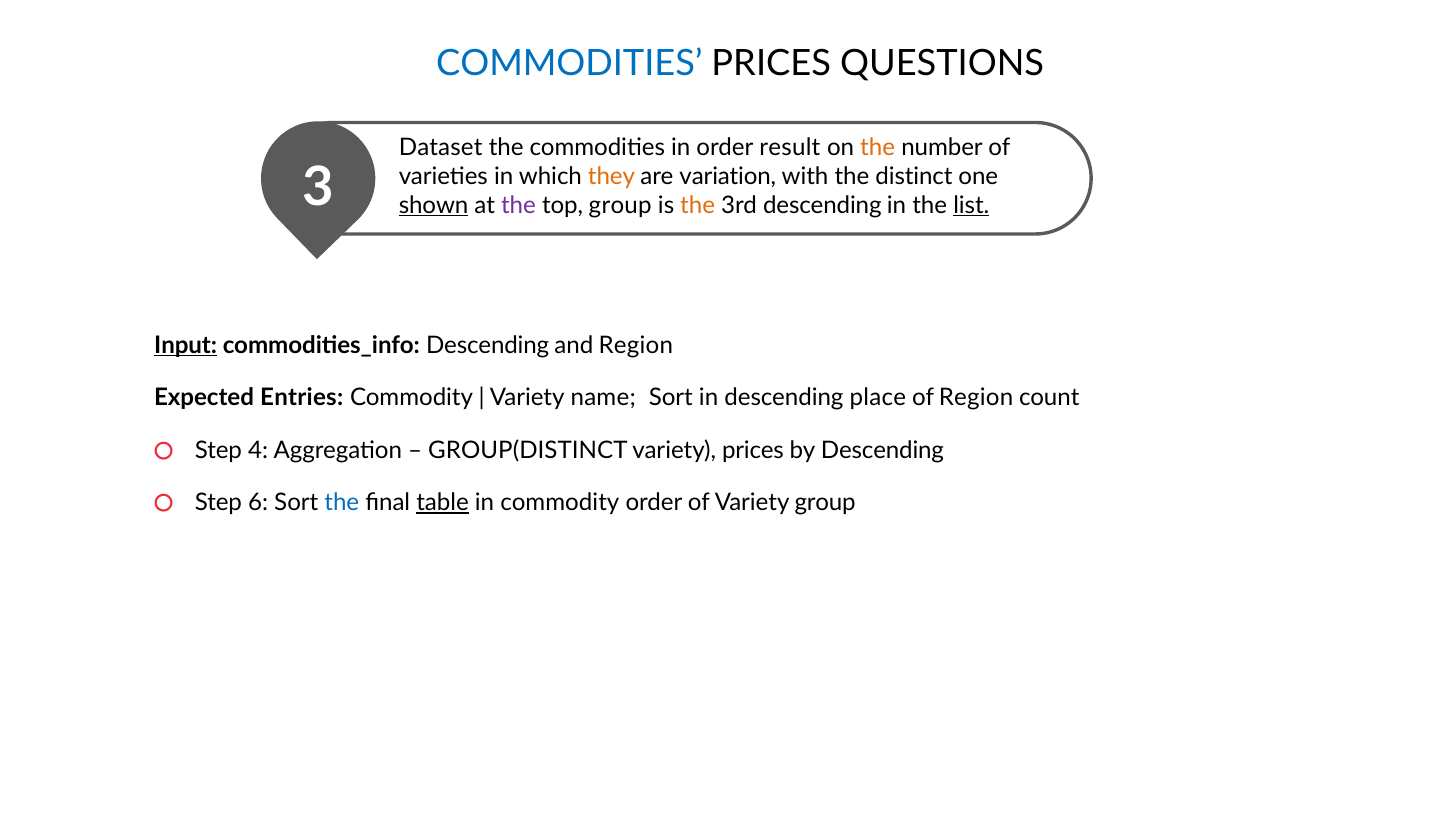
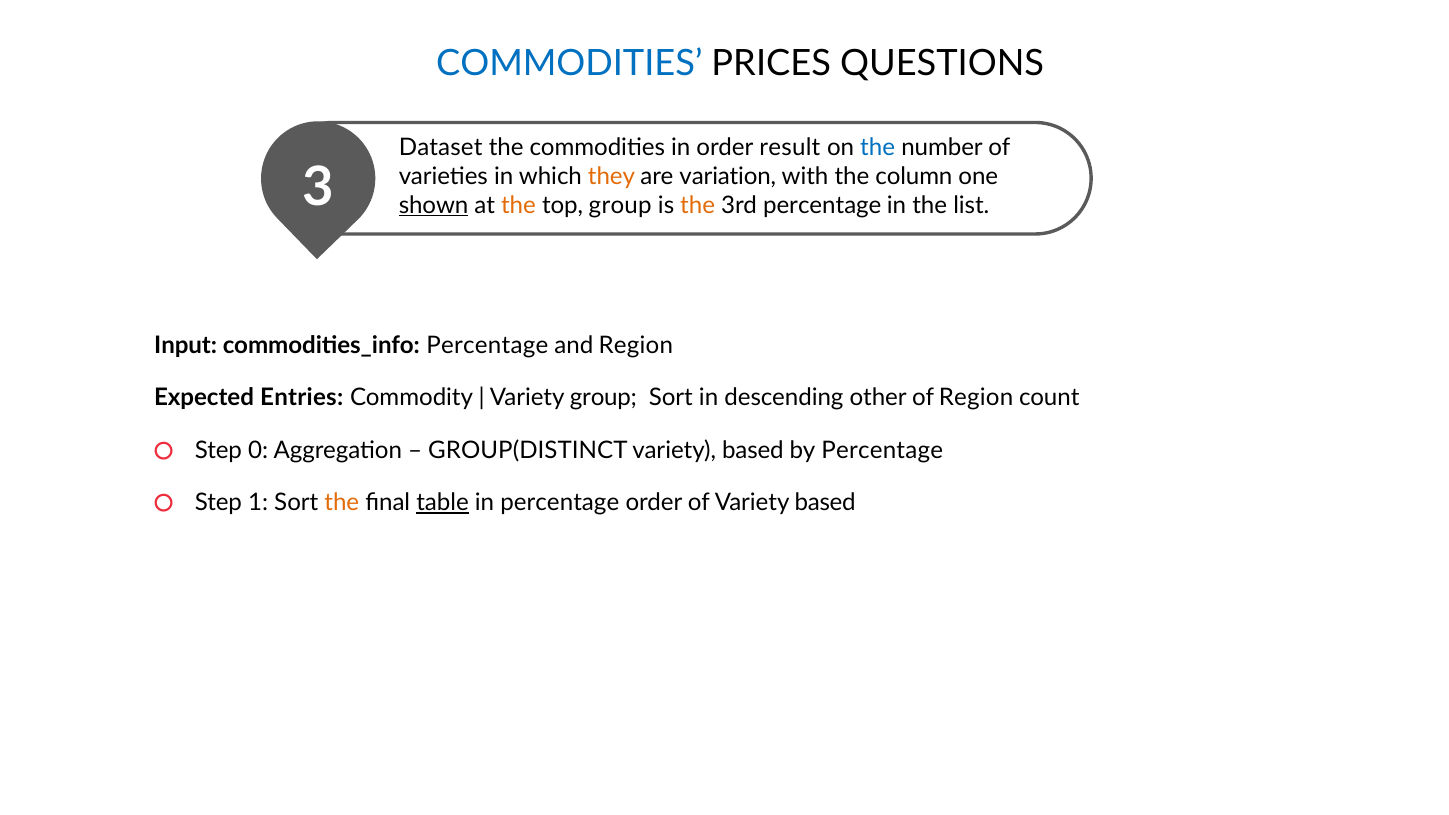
the colour: orange -> blue (878, 147)
distinct: distinct -> column (914, 176)
the colour: purple -> orange (518, 205)
3rd descending: descending -> percentage (822, 205)
list underline: present -> none (971, 205)
Input underline: present -> none (186, 345)
commodities_info Descending: Descending -> Percentage (487, 345)
Variety name: name -> group (603, 398)
place: place -> other (878, 398)
4: 4 -> 0 (258, 450)
prices: prices -> based (753, 450)
by Descending: Descending -> Percentage (882, 450)
6: 6 -> 1 (258, 503)
the colour: blue -> orange (342, 503)
in commodity: commodity -> percentage (560, 503)
of Variety group: group -> based (825, 503)
